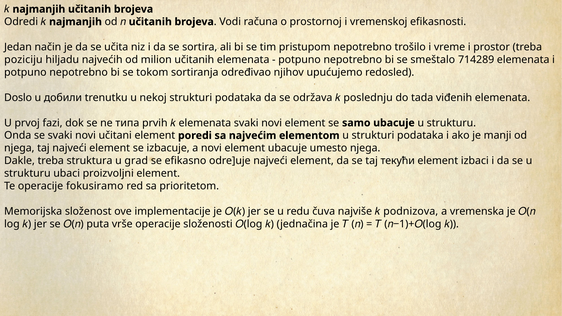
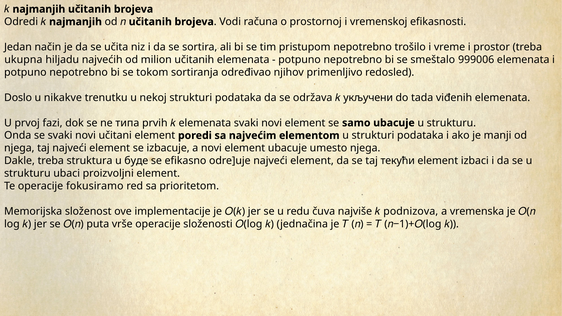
poziciju: poziciju -> ukupna (23, 60)
714289: 714289 -> 999006 (476, 60)
upućujemo: upućujemo -> primenljivo (335, 72)
добили: добили -> nikakve (63, 98)
poslednju: poslednju -> укључени (368, 98)
grad: grad -> буде (136, 161)
